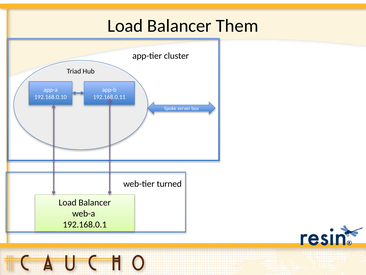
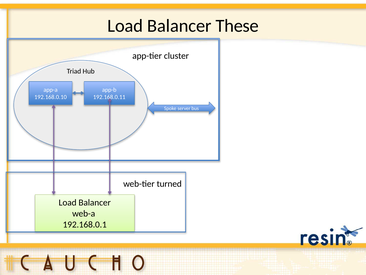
Them: Them -> These (237, 26)
